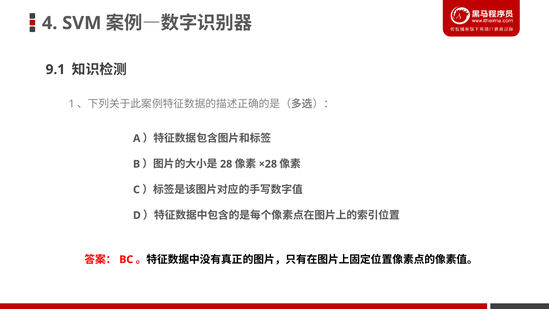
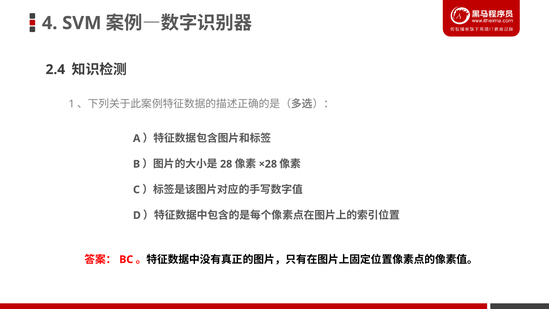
9.1: 9.1 -> 2.4 (55, 69)
